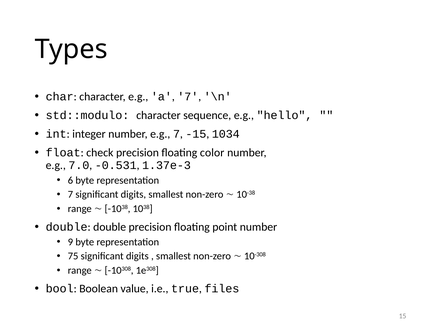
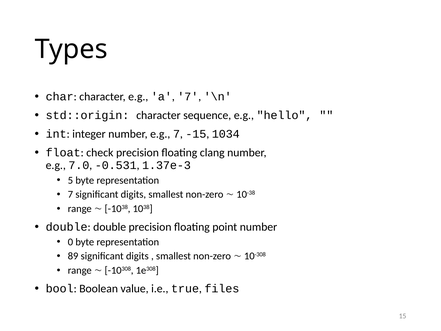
std::modulo: std::modulo -> std::origin (88, 115)
color: color -> clang (212, 153)
6: 6 -> 5 (70, 180)
9: 9 -> 0 (70, 242)
75: 75 -> 89 (73, 256)
